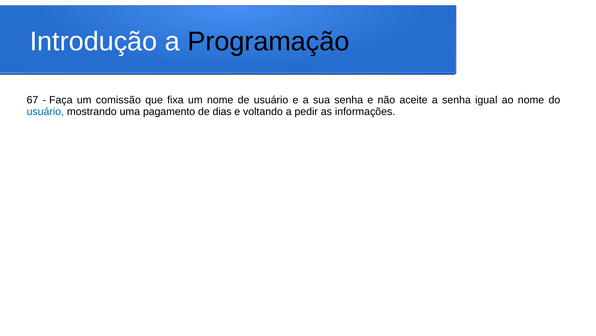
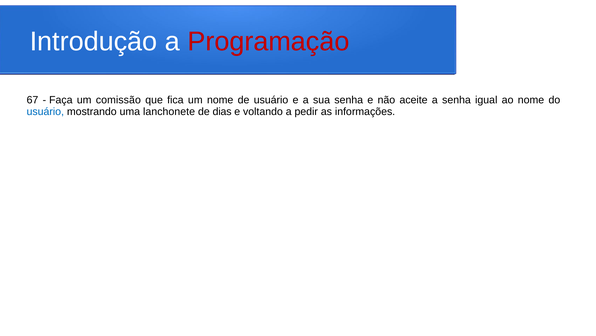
Programação colour: black -> red (268, 42)
fixa: fixa -> fica (175, 100)
pagamento: pagamento -> lanchonete (169, 112)
